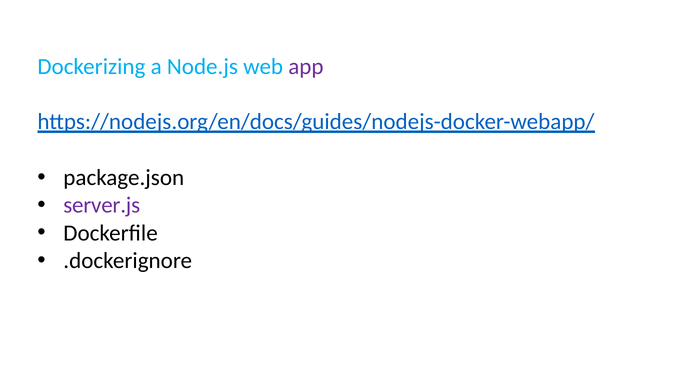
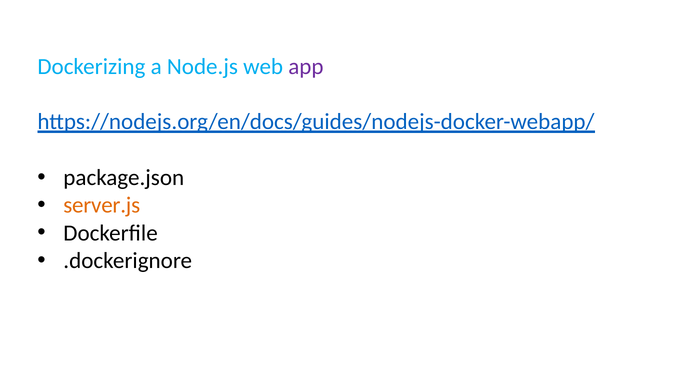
server.js colour: purple -> orange (102, 205)
